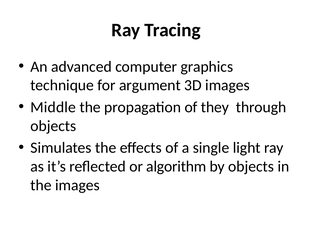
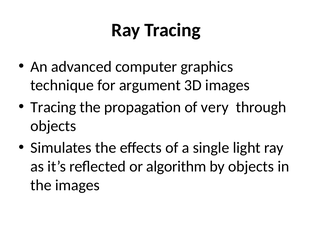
Middle: Middle -> Tracing (53, 107)
they: they -> very (215, 107)
